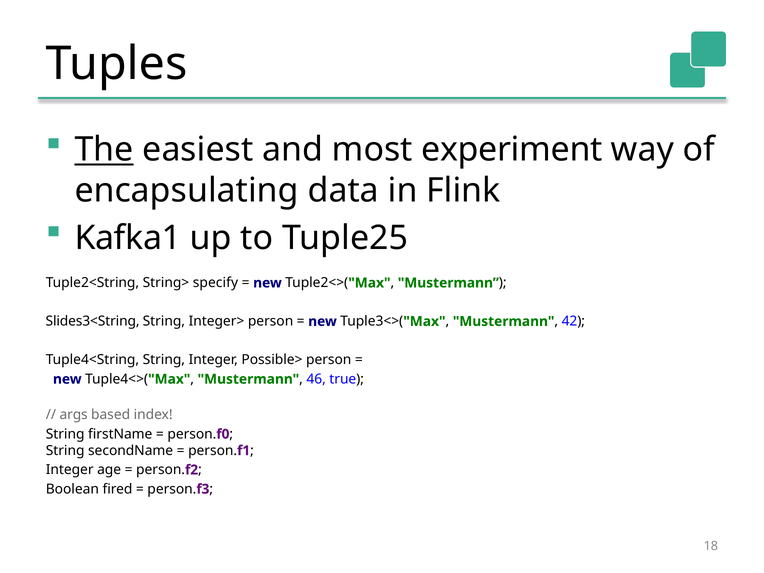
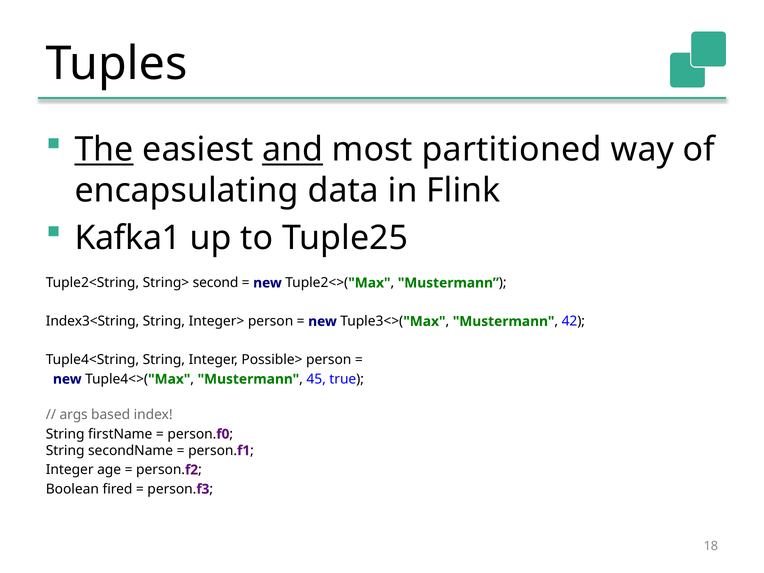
and underline: none -> present (293, 150)
experiment: experiment -> partitioned (512, 150)
specify: specify -> second (216, 283)
Slides3<String: Slides3<String -> Index3<String (93, 321)
46: 46 -> 45 (316, 379)
